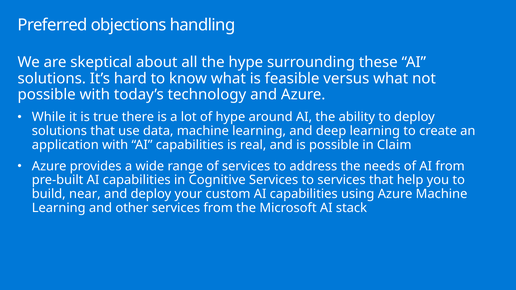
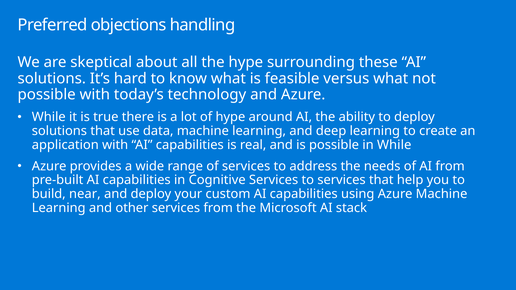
in Claim: Claim -> While (394, 145)
